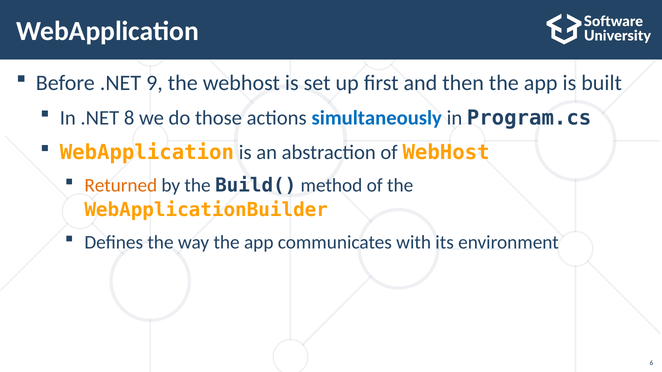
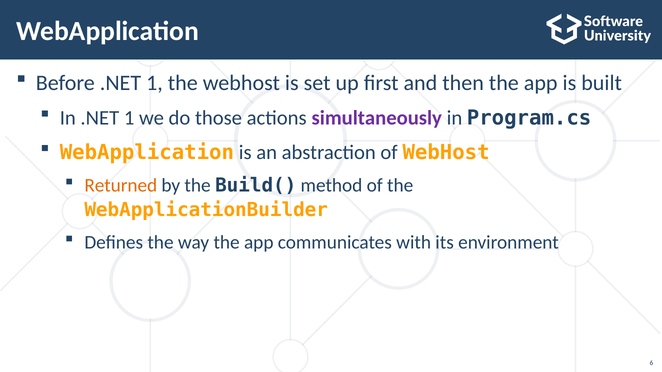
Before .NET 9: 9 -> 1 (154, 83)
In .NET 8: 8 -> 1 (129, 118)
simultaneously colour: blue -> purple (377, 118)
